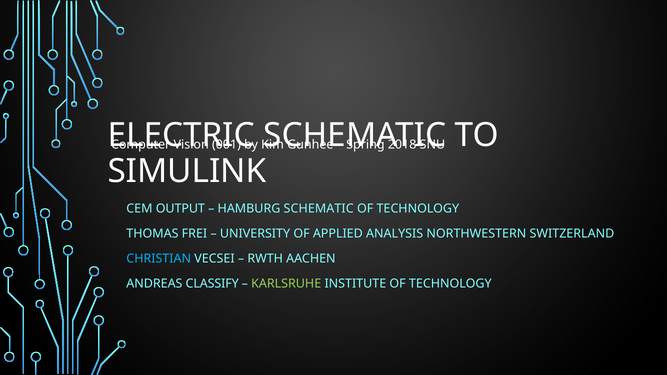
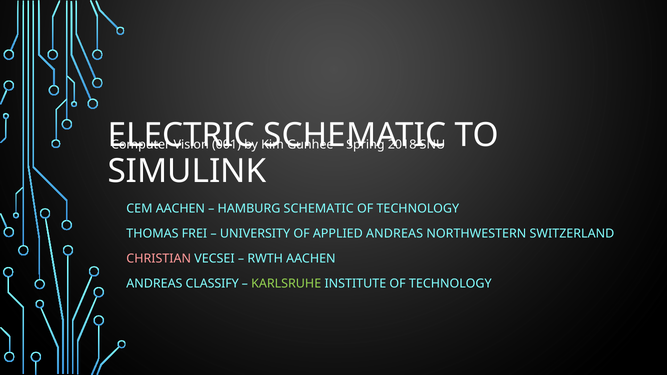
CEM OUTPUT: OUTPUT -> AACHEN (180, 209)
APPLIED ANALYSIS: ANALYSIS -> ANDREAS (395, 234)
CHRISTIAN colour: light blue -> pink (159, 259)
